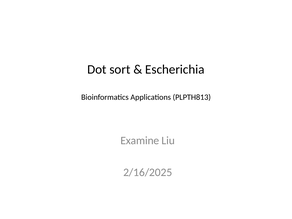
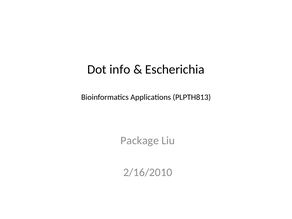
sort: sort -> info (120, 69)
Examine: Examine -> Package (140, 141)
2/16/2025: 2/16/2025 -> 2/16/2010 (148, 172)
